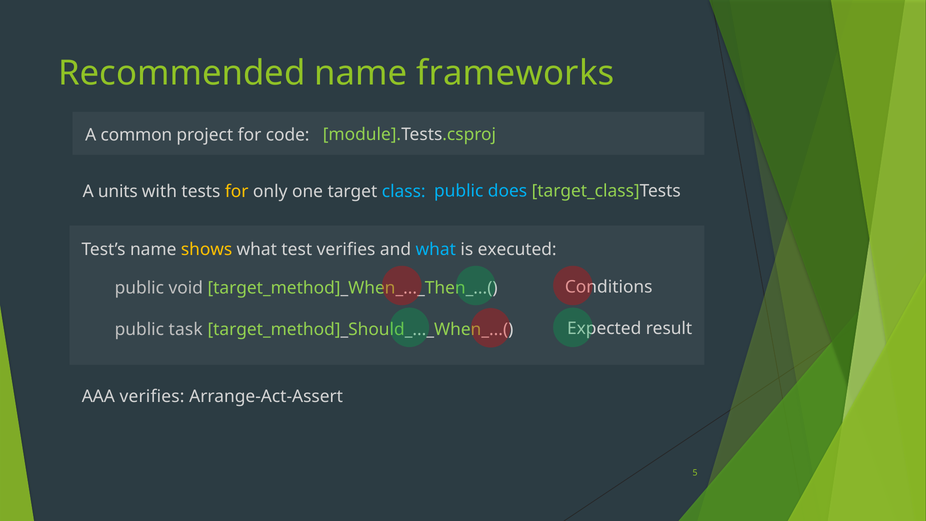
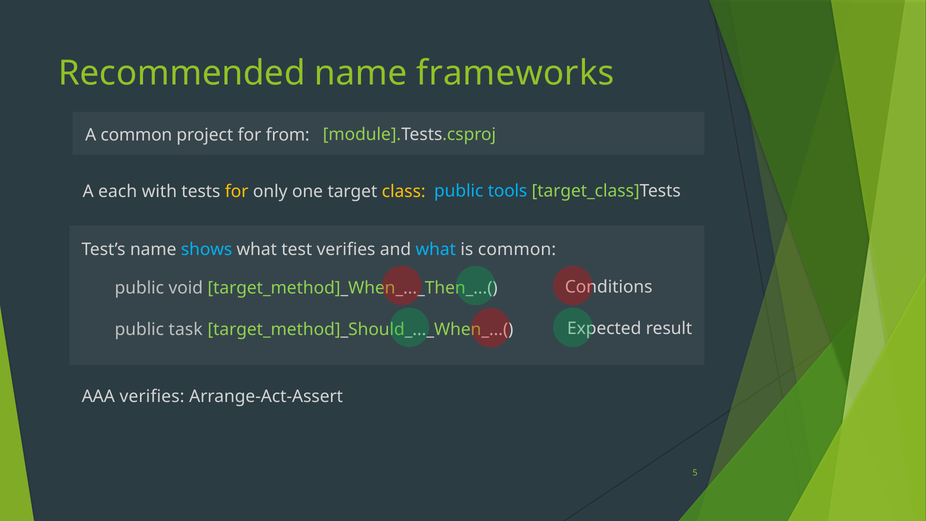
code: code -> from (288, 135)
units: units -> each (118, 191)
class colour: light blue -> yellow (404, 191)
does: does -> tools (508, 191)
shows colour: yellow -> light blue (207, 249)
is executed: executed -> common (517, 249)
